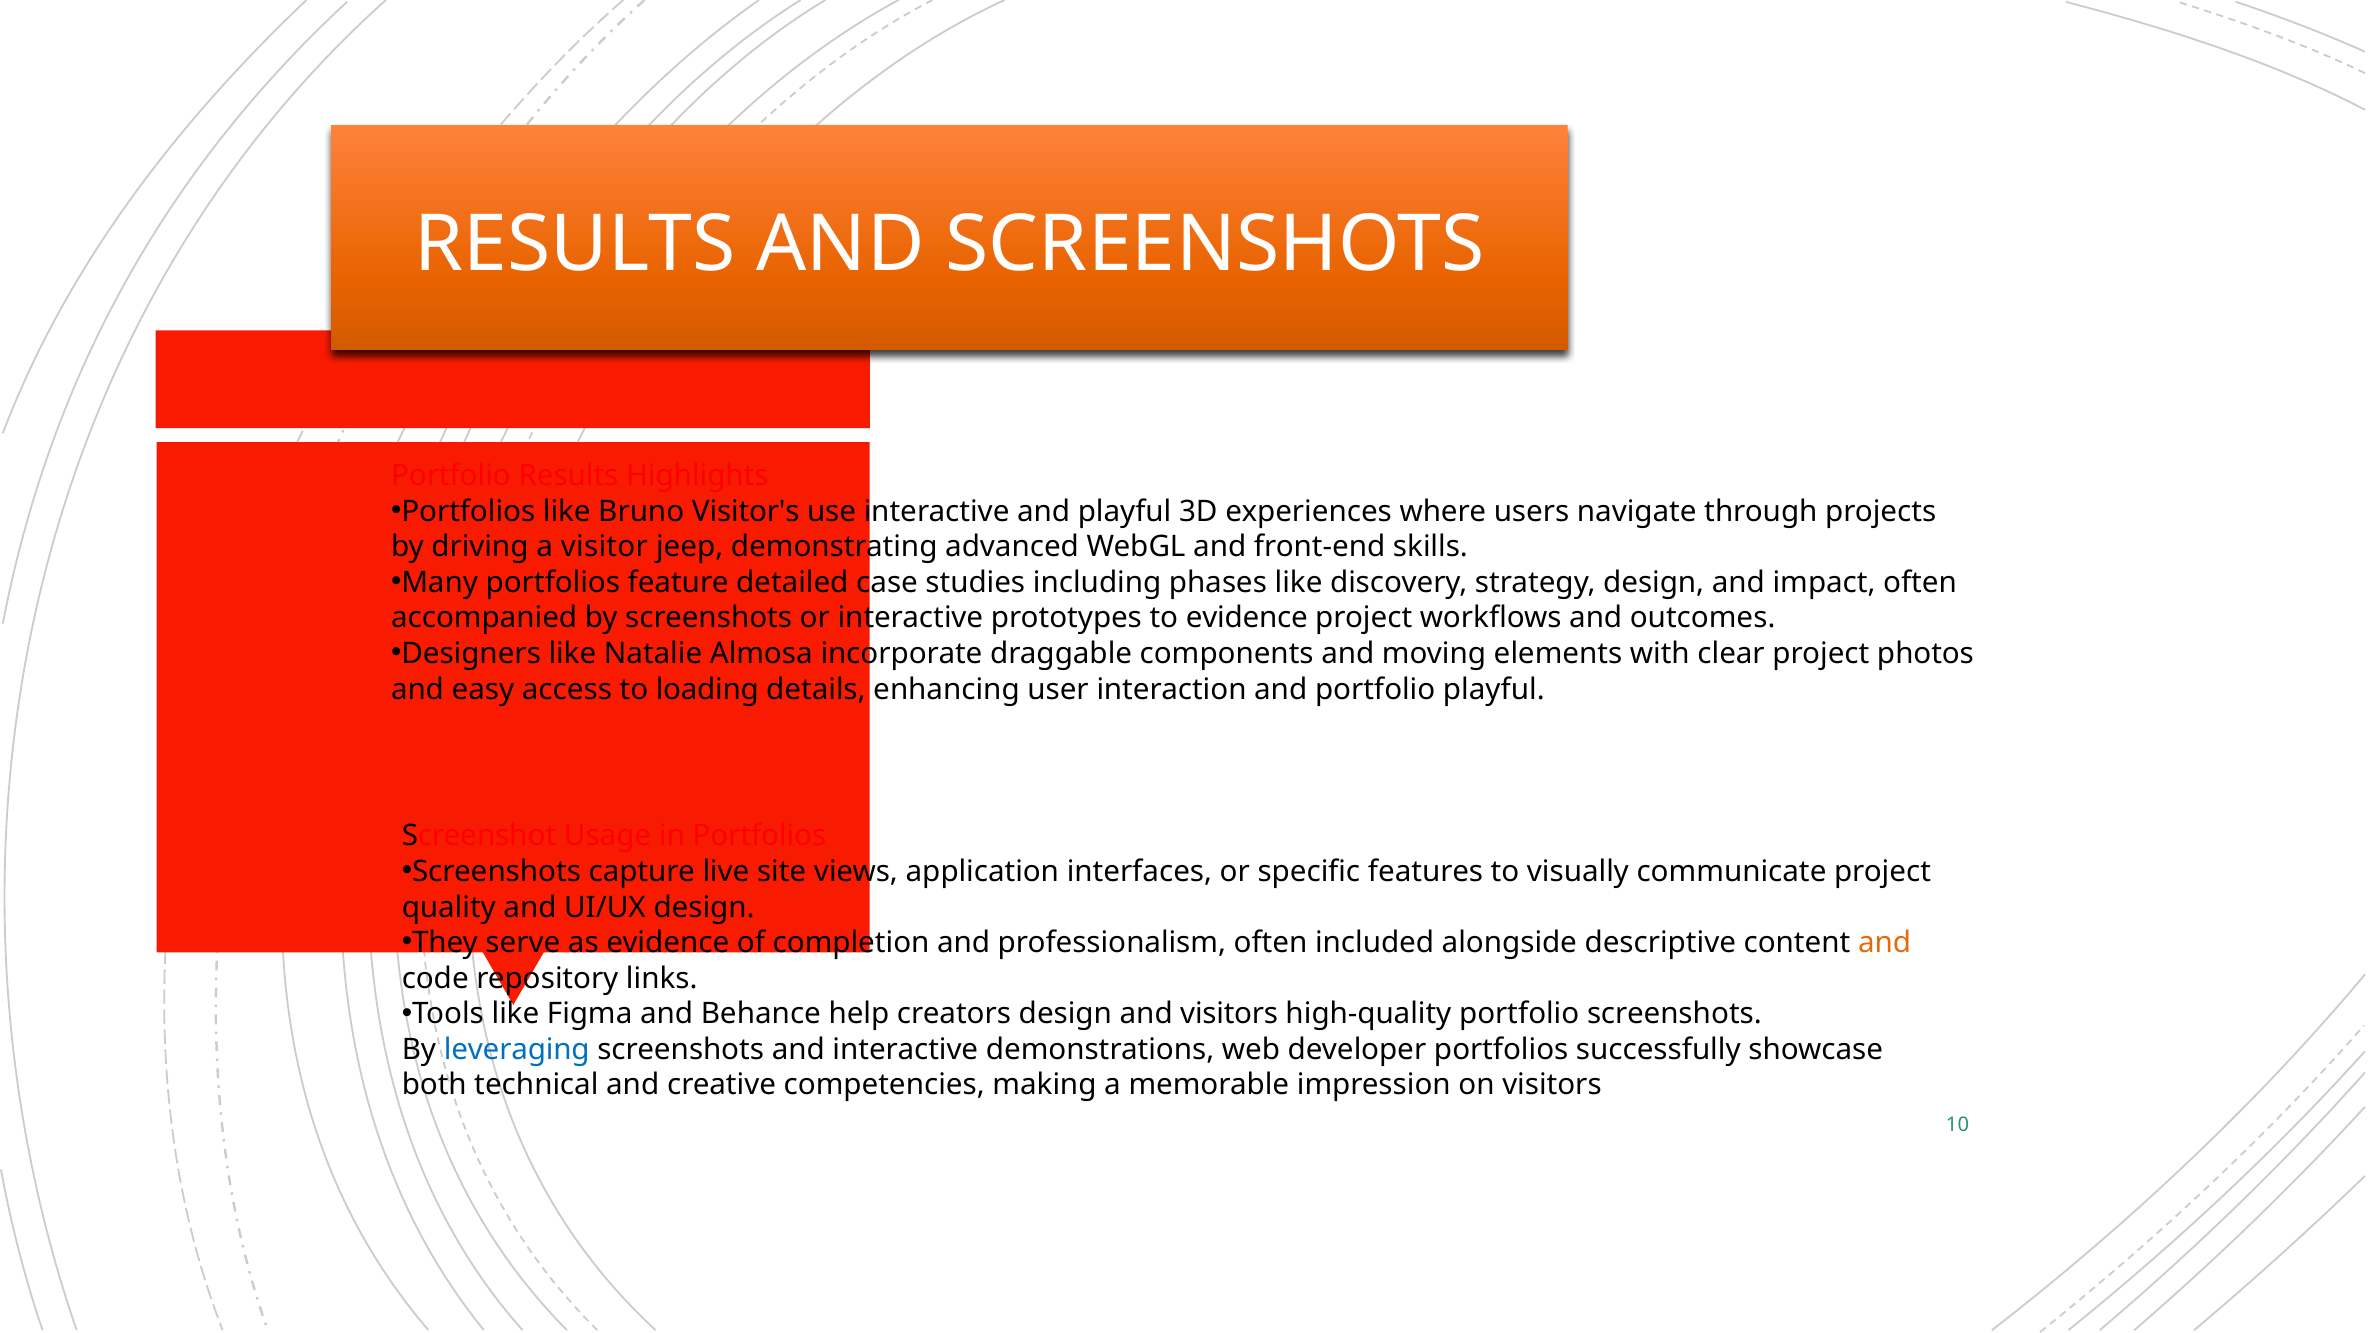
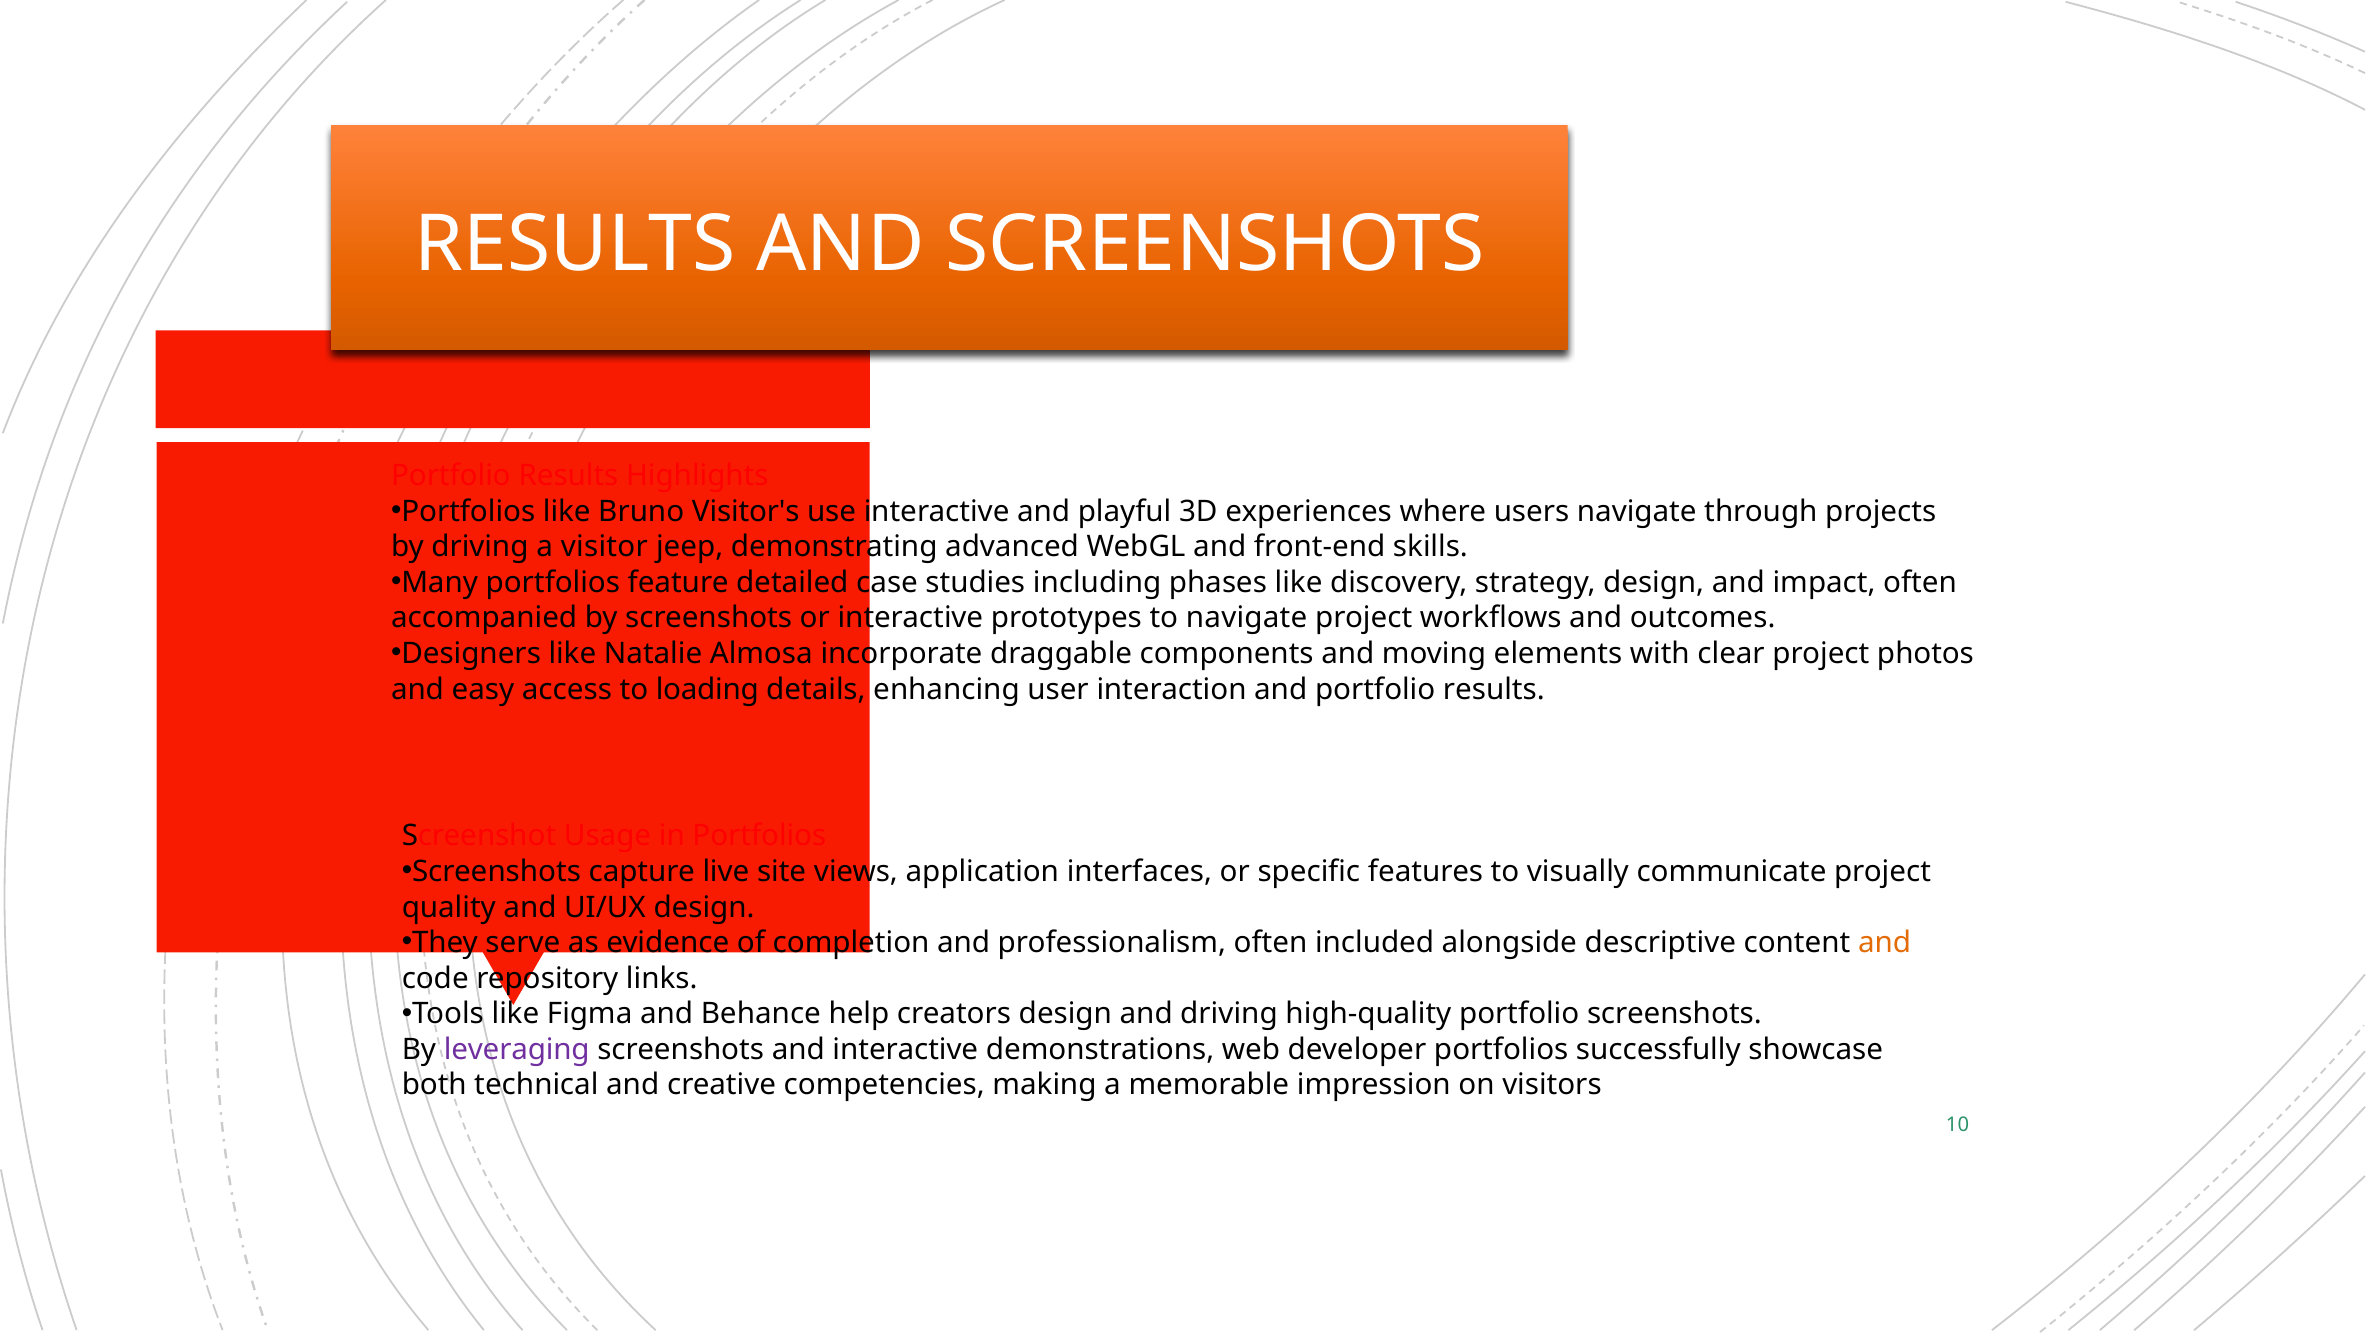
to evidence: evidence -> navigate (1247, 618)
and portfolio playful: playful -> results (1494, 689)
and visitors: visitors -> driving (1229, 1014)
leveraging colour: blue -> purple (517, 1050)
